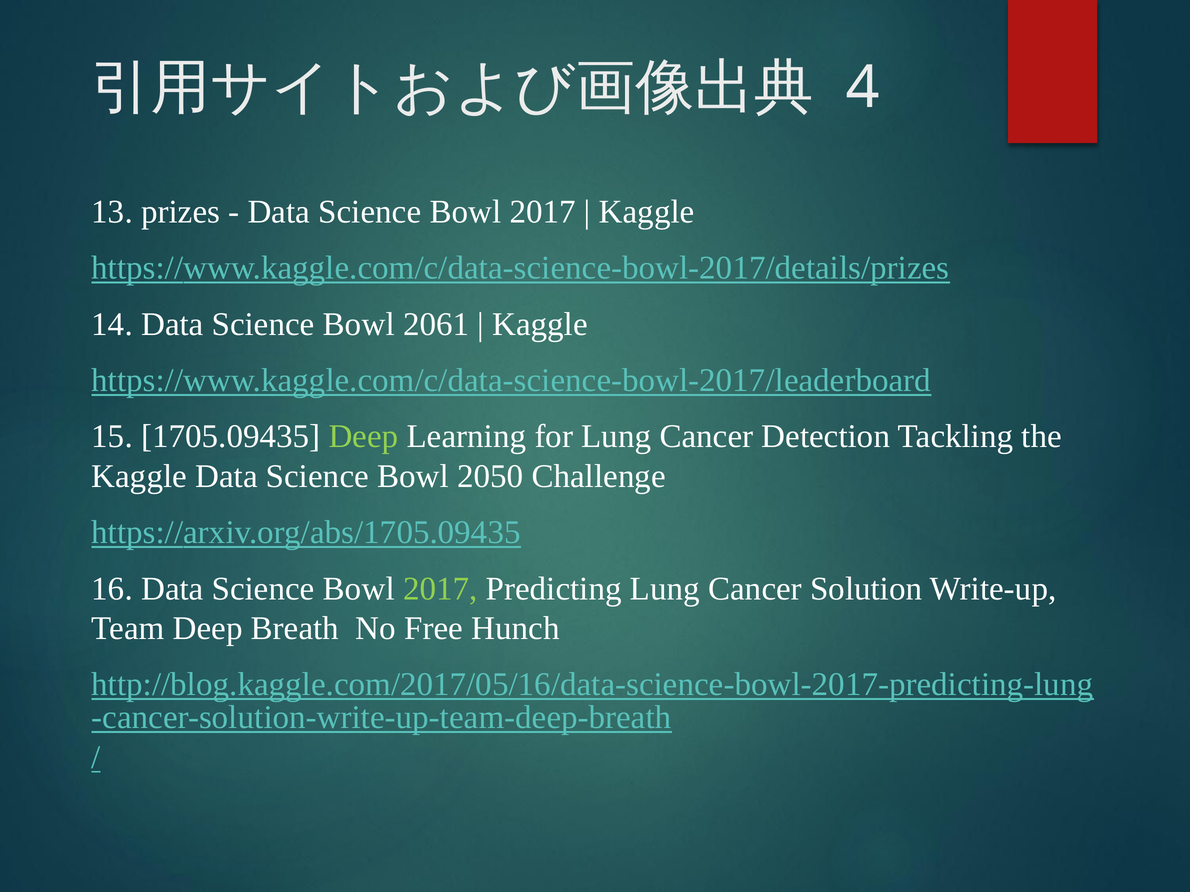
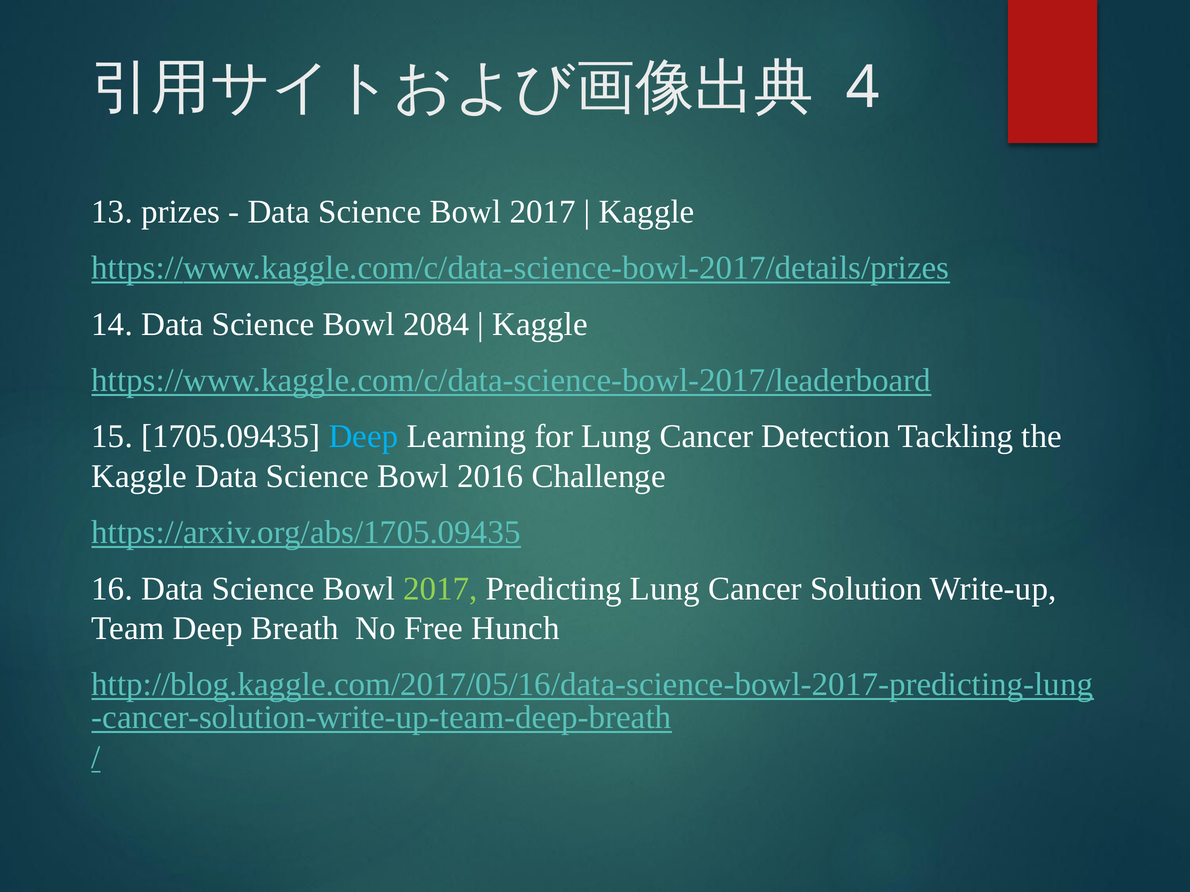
2061: 2061 -> 2084 (436, 324)
Deep colour: light green -> light blue (363, 437)
2050: 2050 -> 2016 (490, 477)
